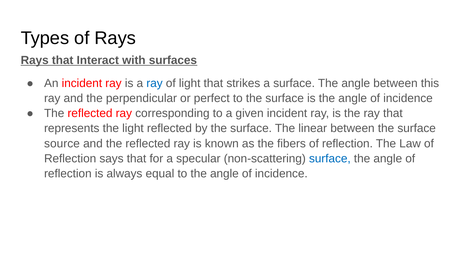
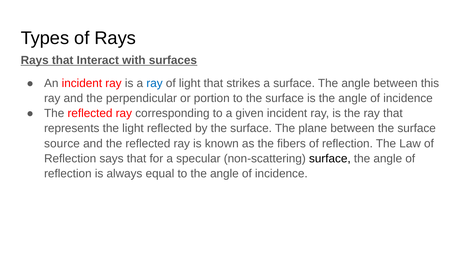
perfect: perfect -> portion (212, 98)
linear: linear -> plane (313, 128)
surface colour: blue -> black (330, 159)
